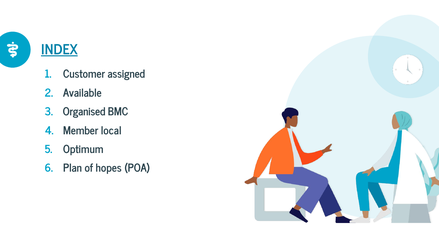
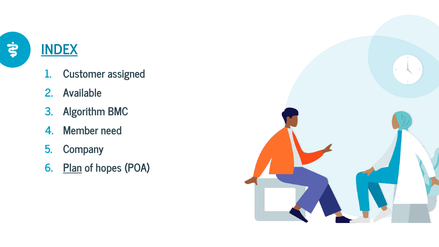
Organised: Organised -> Algorithm (84, 112)
local: local -> need (111, 131)
Optimum: Optimum -> Company (83, 150)
Plan underline: none -> present (72, 168)
